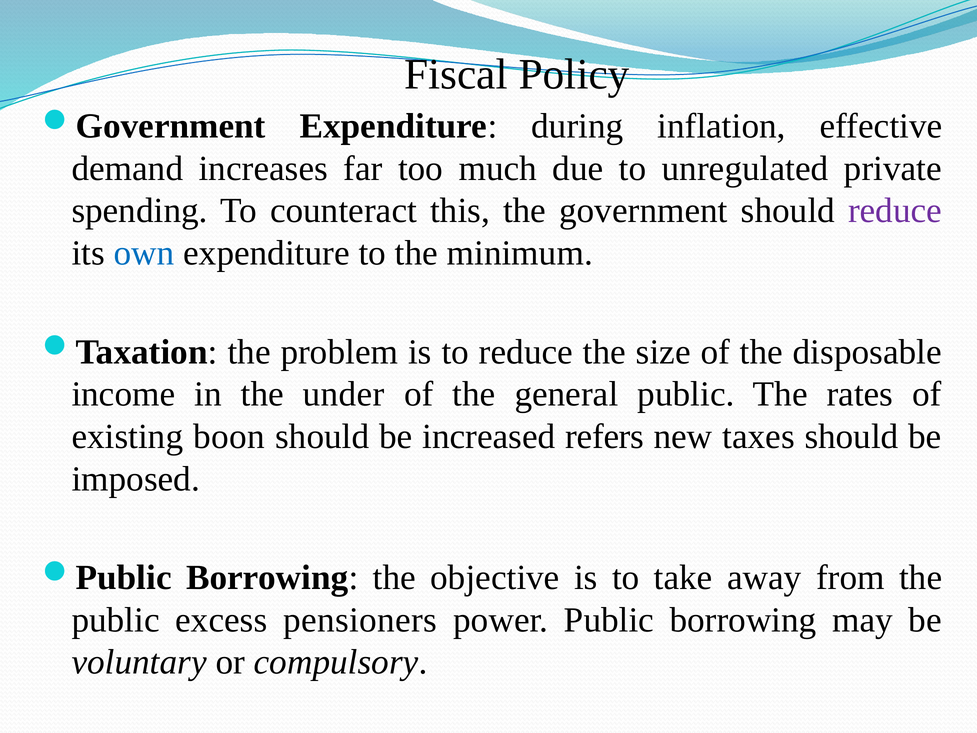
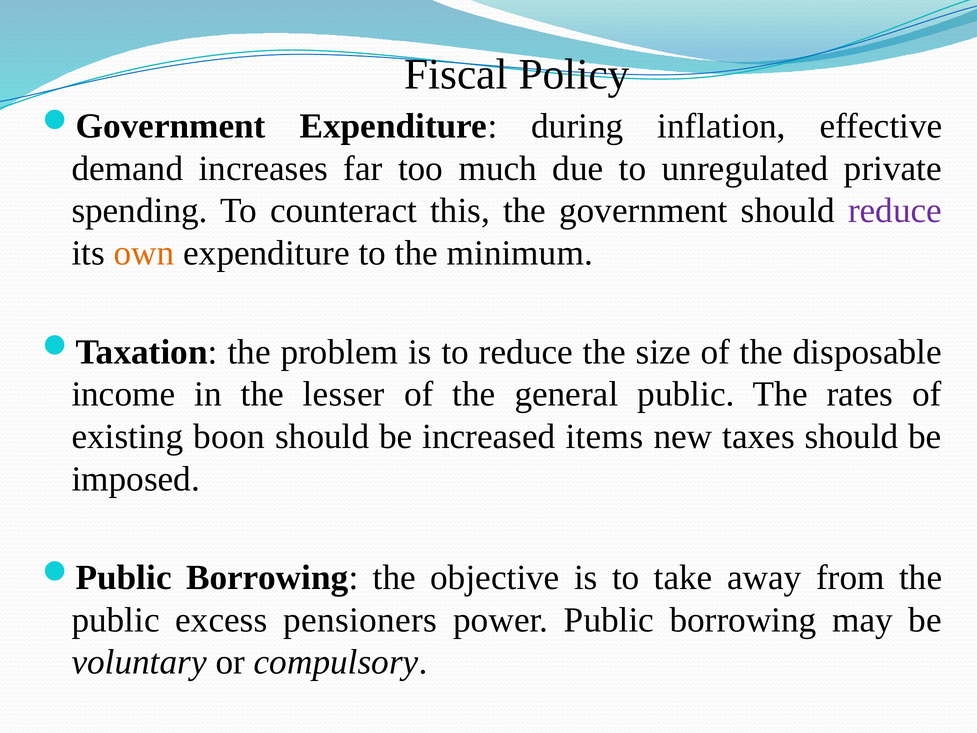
own colour: blue -> orange (144, 253)
under: under -> lesser (344, 394)
refers: refers -> items (604, 436)
